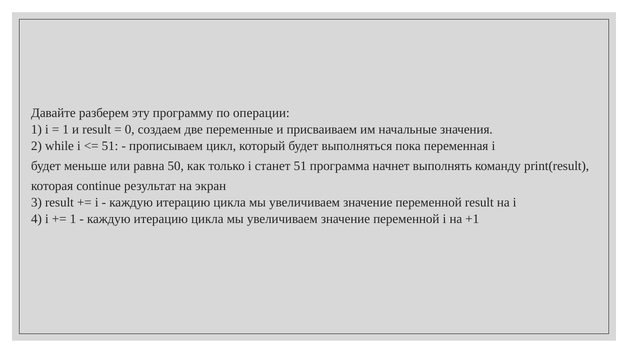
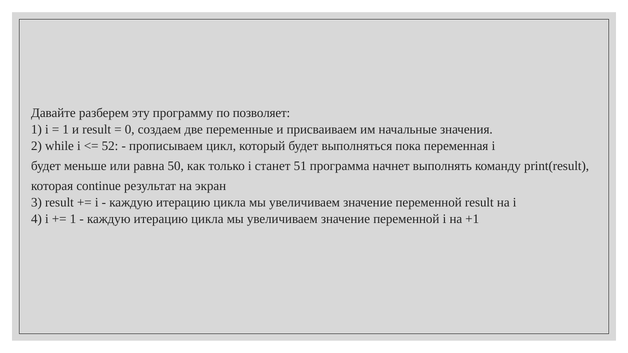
операции: операции -> позволяет (261, 113)
51: 51 -> 52 (110, 146)
